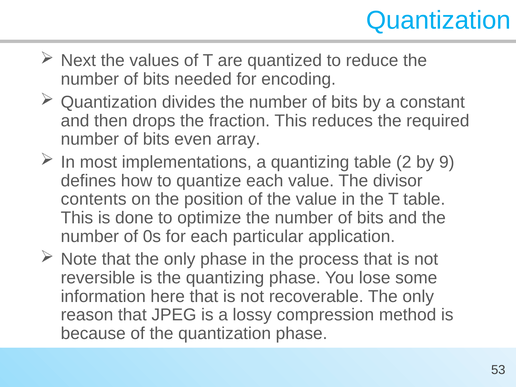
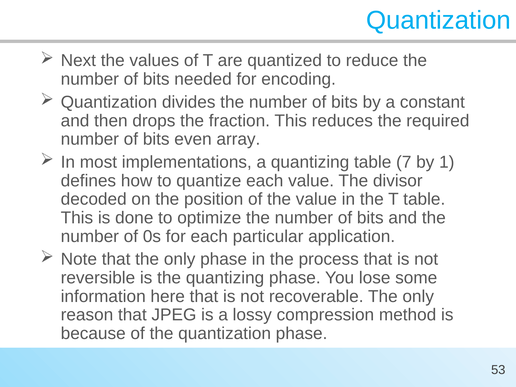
2: 2 -> 7 (404, 162)
9: 9 -> 1 (447, 162)
contents: contents -> decoded (94, 199)
